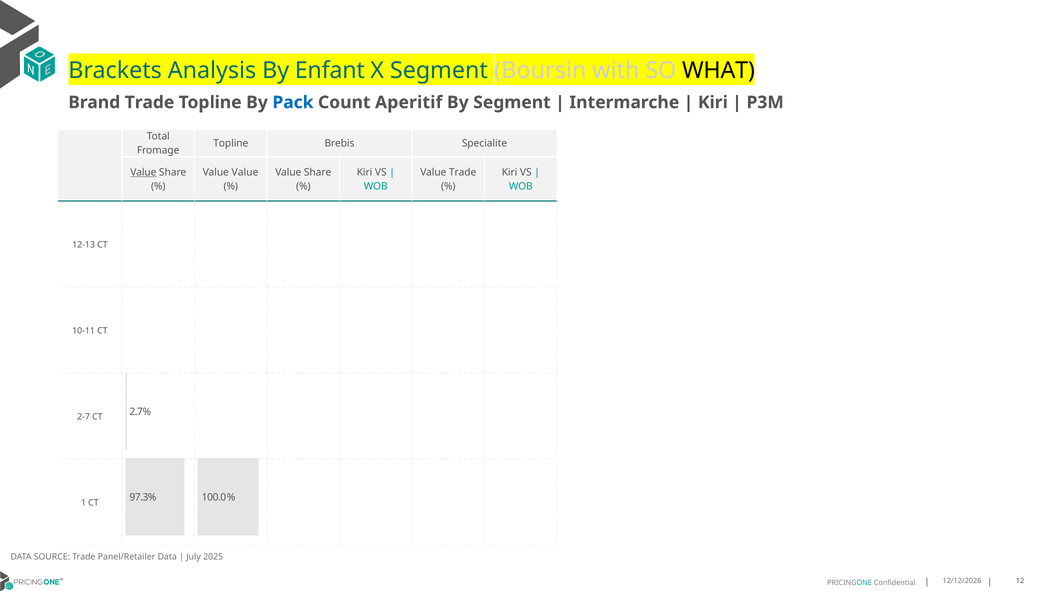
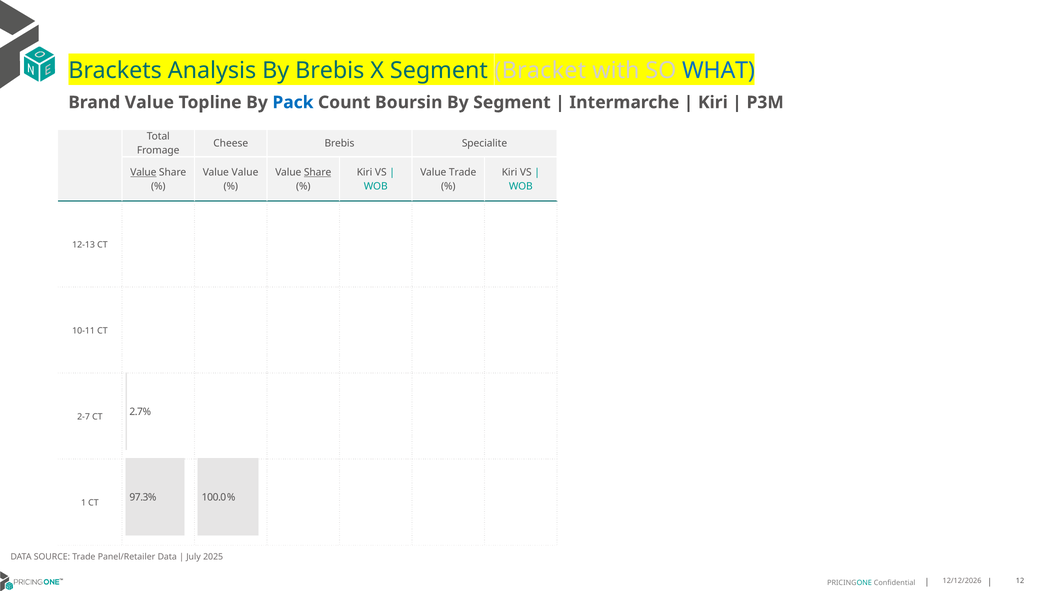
By Enfant: Enfant -> Brebis (330, 71)
Boursin: Boursin -> Bracket (540, 71)
WHAT colour: black -> blue (718, 71)
Brand Trade: Trade -> Value (149, 102)
Aperitif: Aperitif -> Boursin (409, 102)
Topline: Topline -> Cheese (231, 143)
Share underline: none -> present (318, 172)
